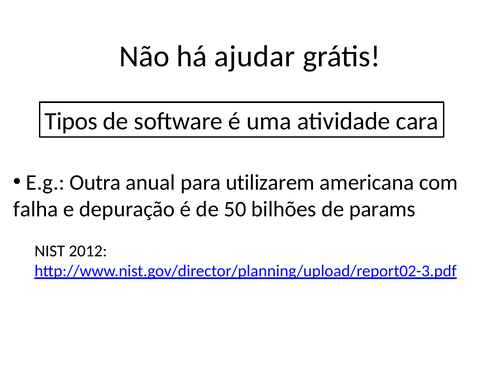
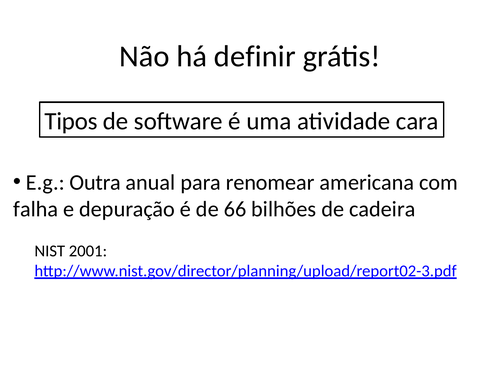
ajudar: ajudar -> definir (255, 56)
utilizarem: utilizarem -> renomear (270, 182)
50: 50 -> 66 (235, 209)
params: params -> cadeira (382, 209)
2012: 2012 -> 2001 (88, 251)
